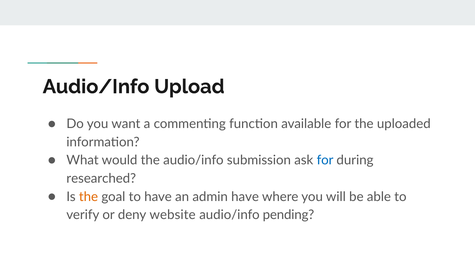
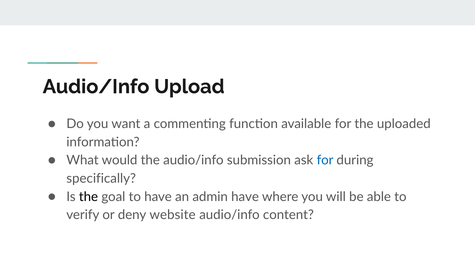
researched: researched -> specifically (101, 179)
the colour: orange -> black (89, 197)
pending: pending -> content (288, 215)
